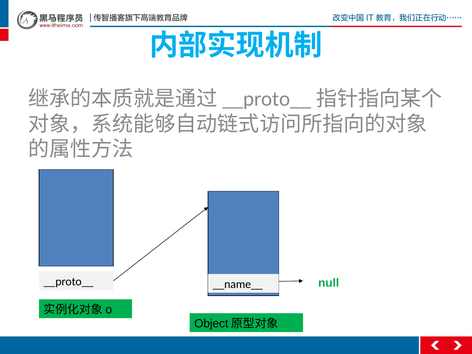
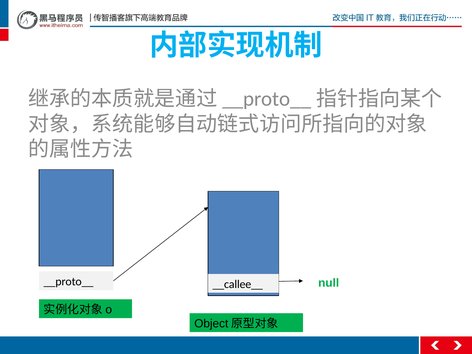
__name__: __name__ -> __callee__ (238, 284)
